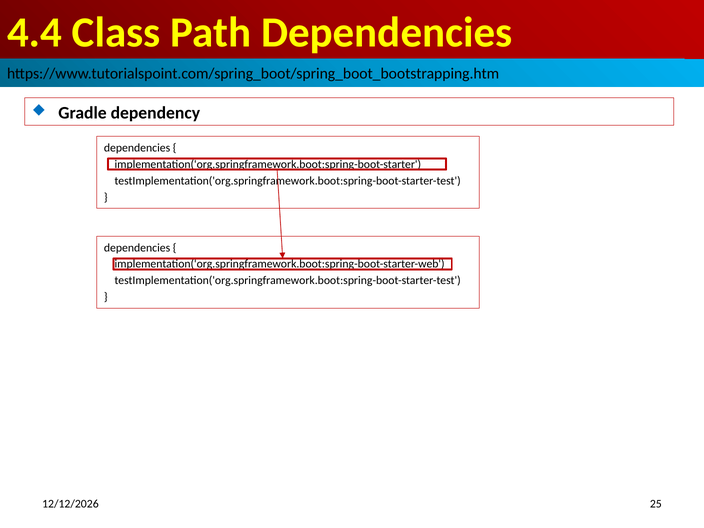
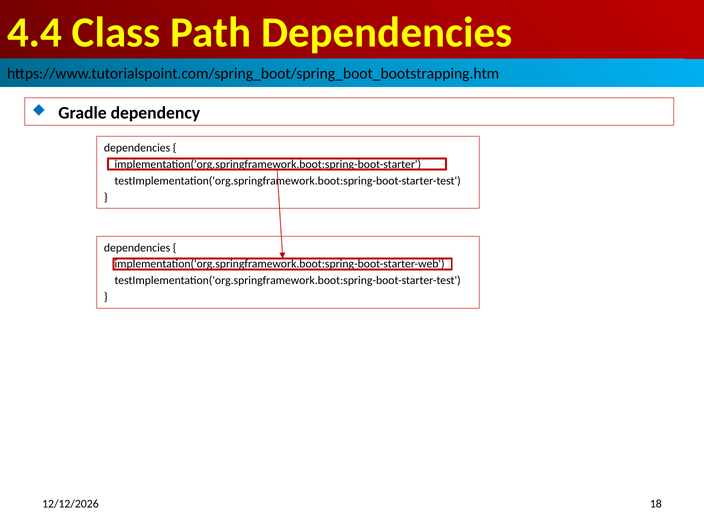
25: 25 -> 18 (656, 504)
